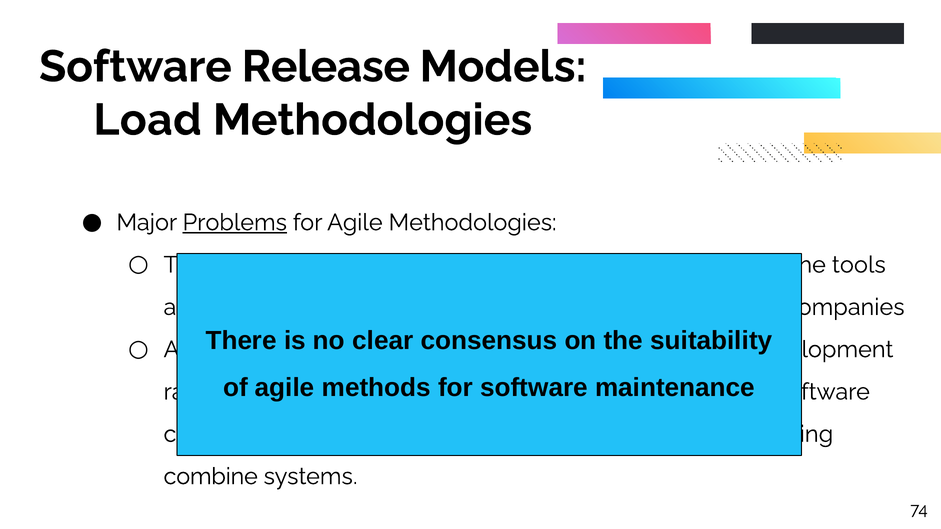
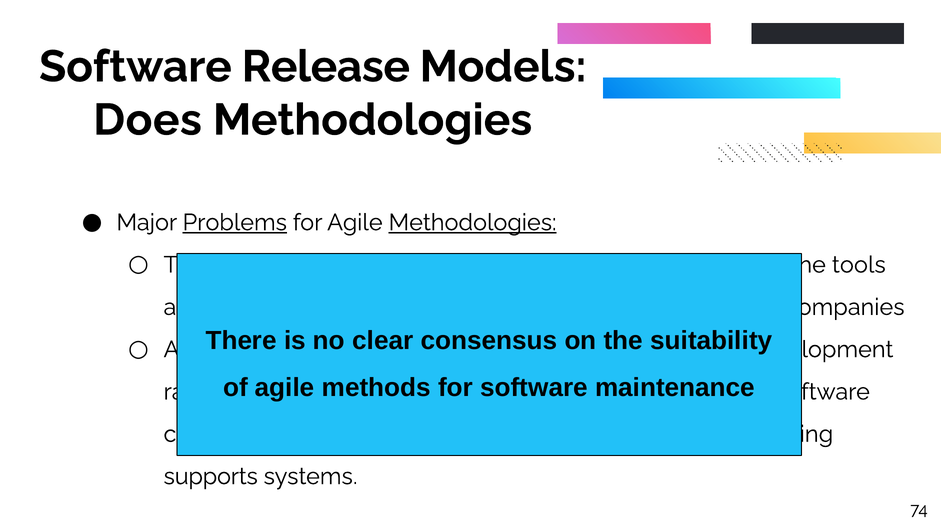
Load: Load -> Does (148, 120)
Methodologies underline: none -> present (473, 223)
combine: combine -> supports (211, 477)
